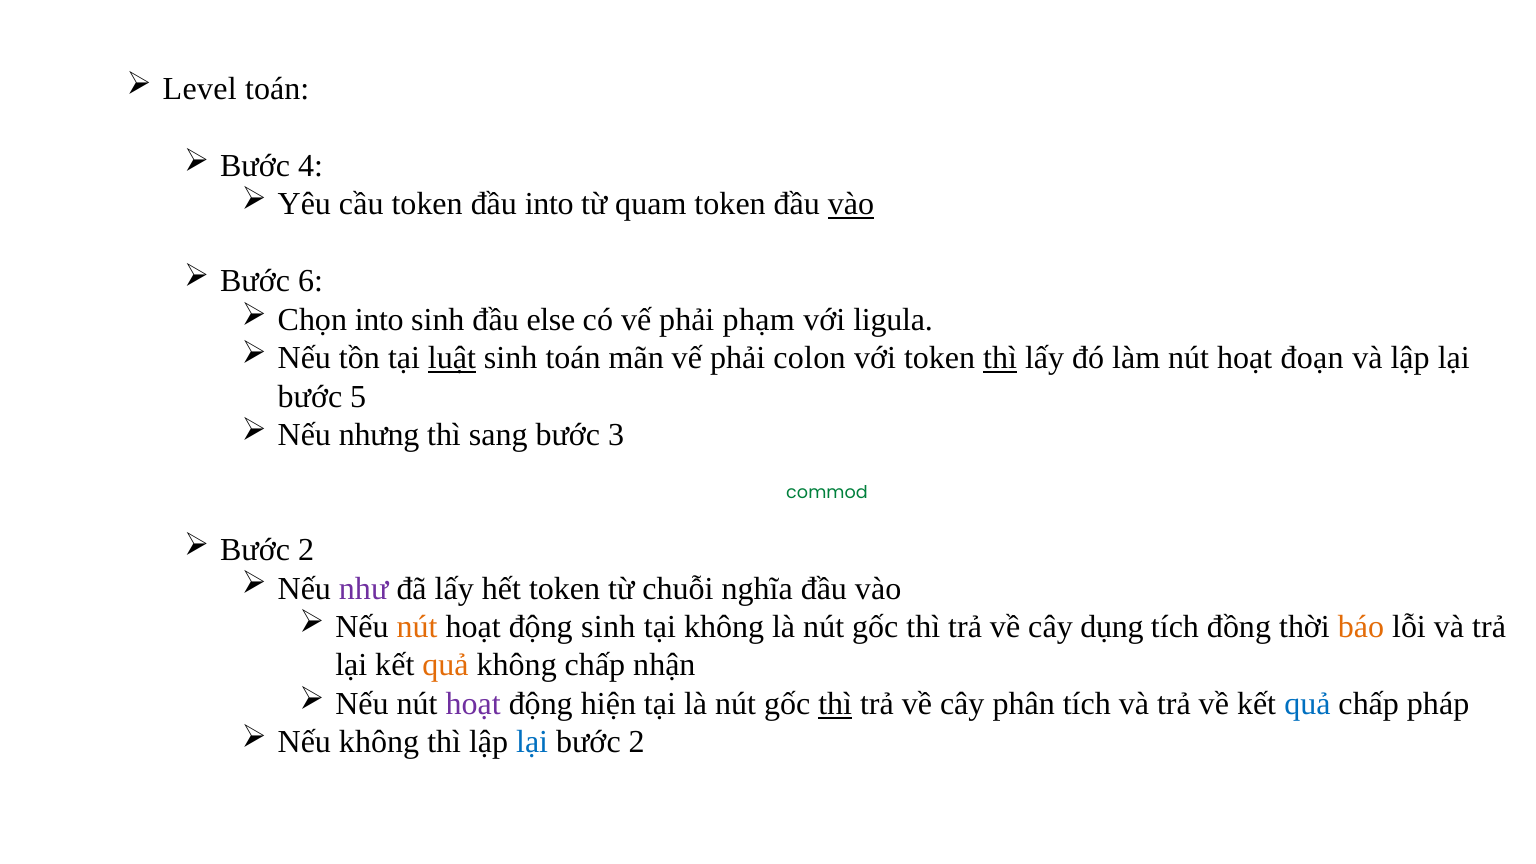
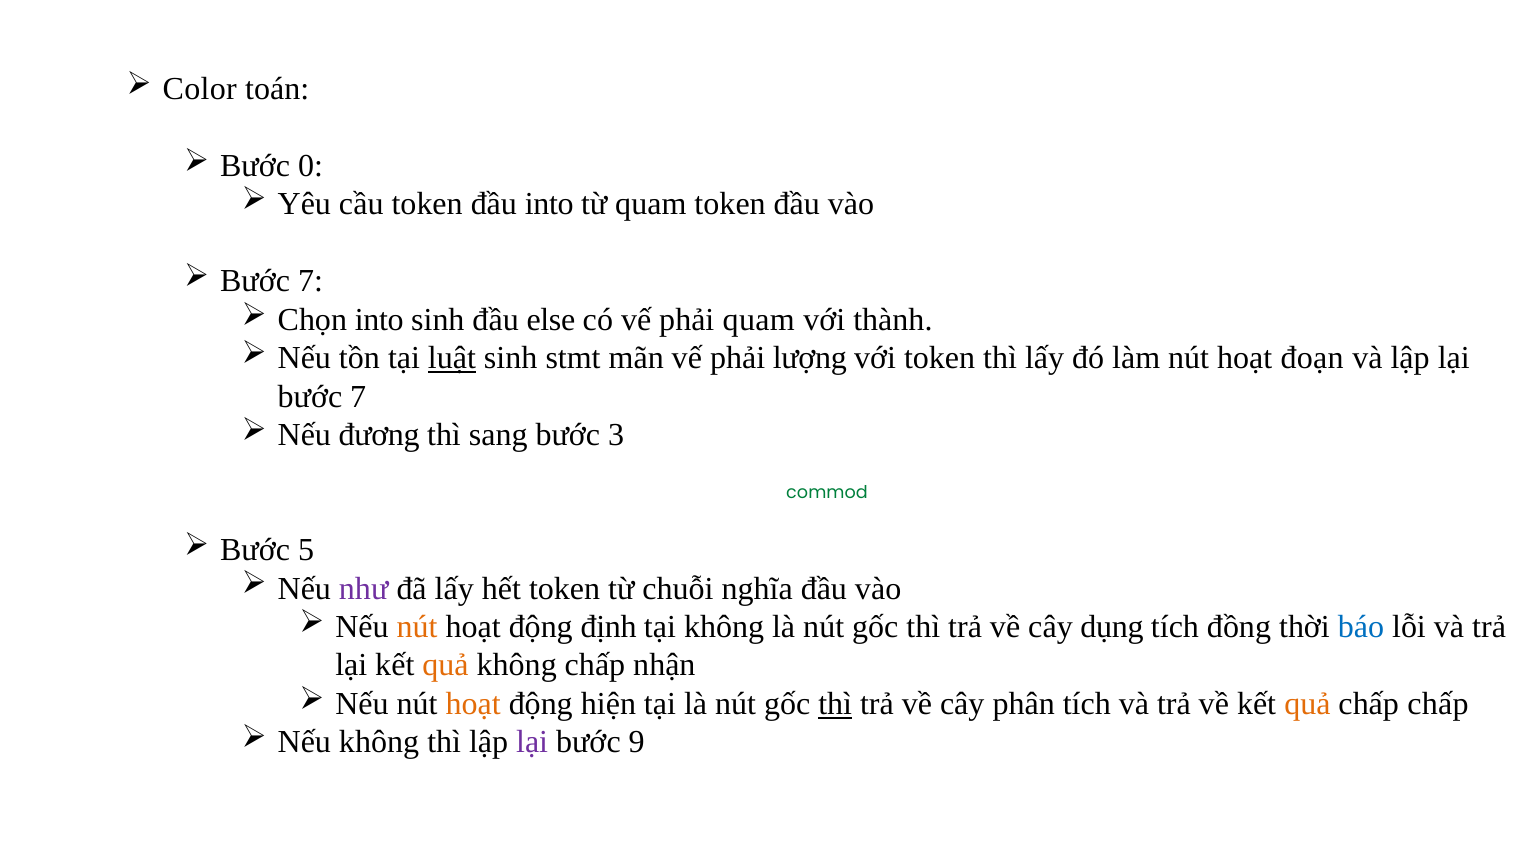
Level: Level -> Color (200, 89)
4: 4 -> 0 (310, 166)
vào underline: present -> none (851, 204)
6: 6 -> 7 (310, 281)
phải phạm: phạm -> quam (759, 320)
với ligula: ligula -> thành (893, 320)
sinh toán: toán -> stmt (573, 358)
colon: colon -> lượng (810, 358)
thì underline: present -> none (1000, 358)
5: 5 -> 7 (358, 396)
nhưng: nhưng -> đương (379, 435)
2: 2 -> 5 (306, 550)
động sinh: sinh -> định (609, 627)
báo colour: orange -> blue (1361, 627)
hoạt colour: purple -> orange (473, 704)
quả colour: blue -> orange (1307, 704)
chấp pháp: pháp -> chấp (1438, 704)
lại colour: blue -> purple (532, 742)
2: 2 -> 9 (637, 742)
